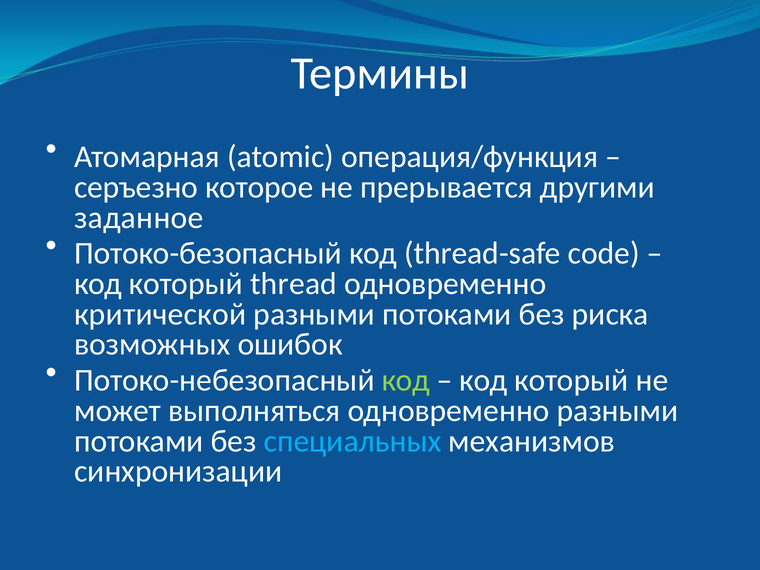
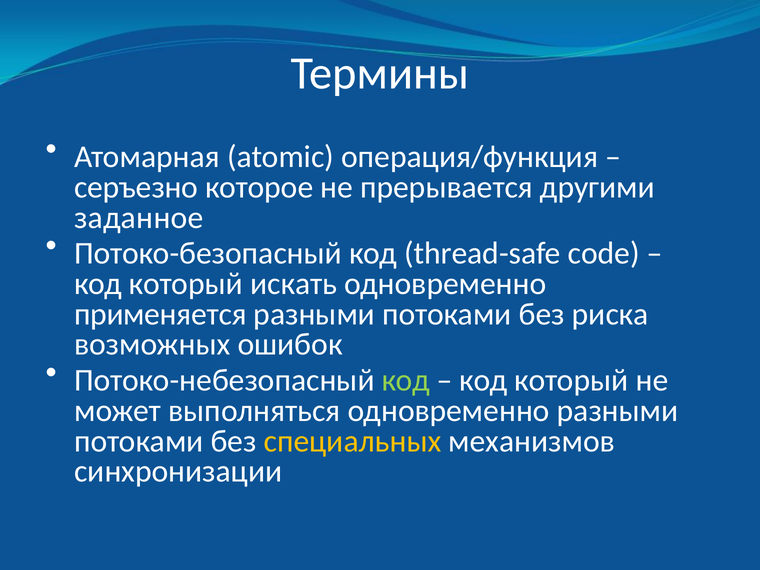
thread: thread -> искать (294, 284)
критической: критической -> применяется (160, 314)
специальных colour: light blue -> yellow (353, 441)
